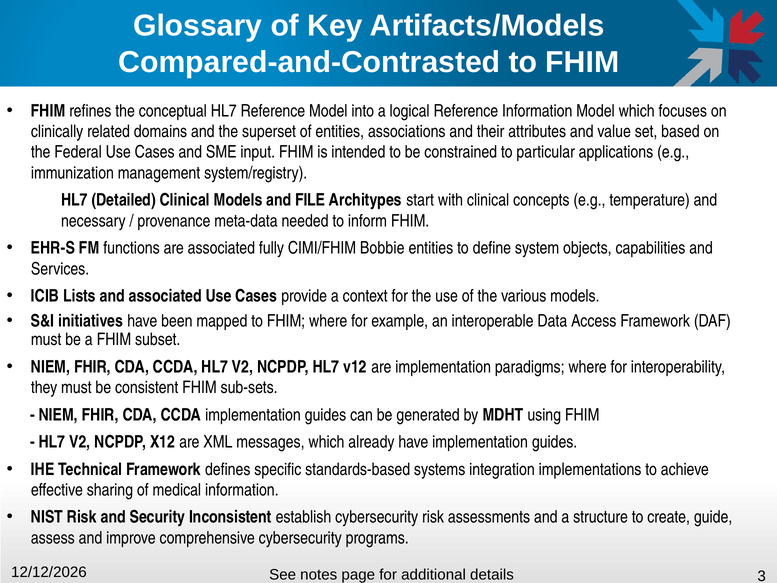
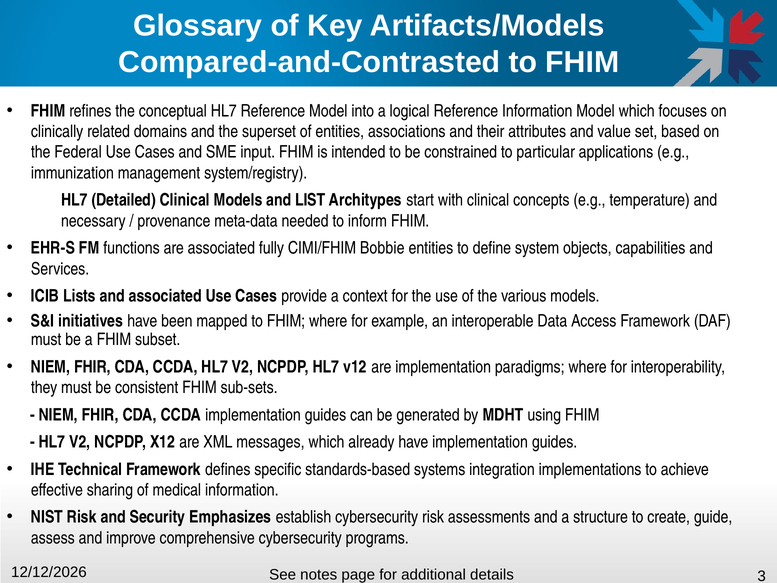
FILE: FILE -> LIST (310, 200)
Inconsistent: Inconsistent -> Emphasizes (230, 517)
